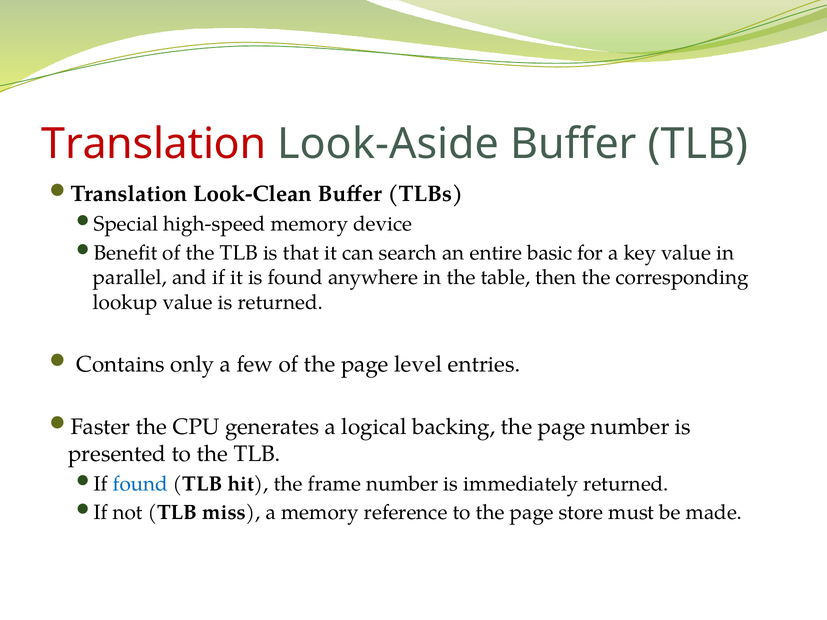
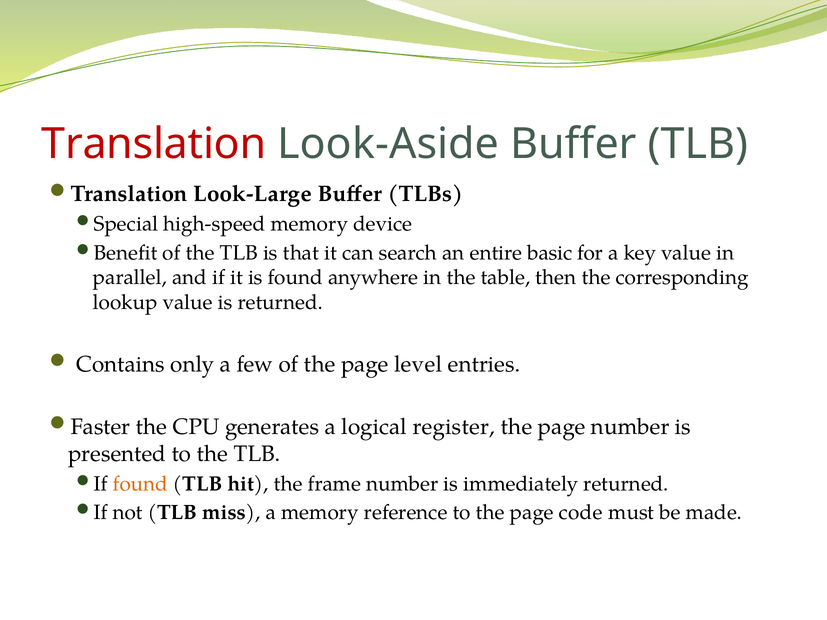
Look-Clean: Look-Clean -> Look-Large (253, 194)
backing: backing -> register (454, 427)
found colour: blue -> orange (140, 484)
store: store -> code (581, 513)
